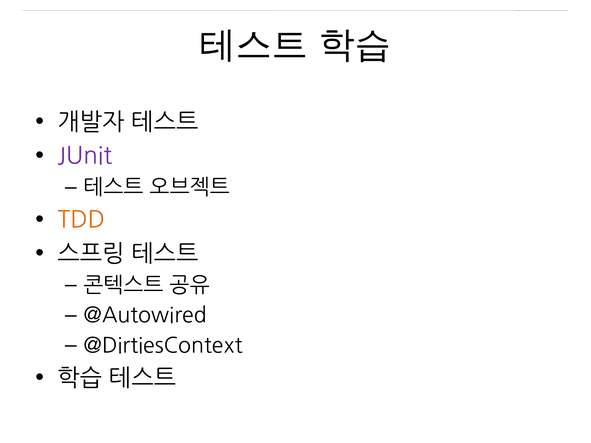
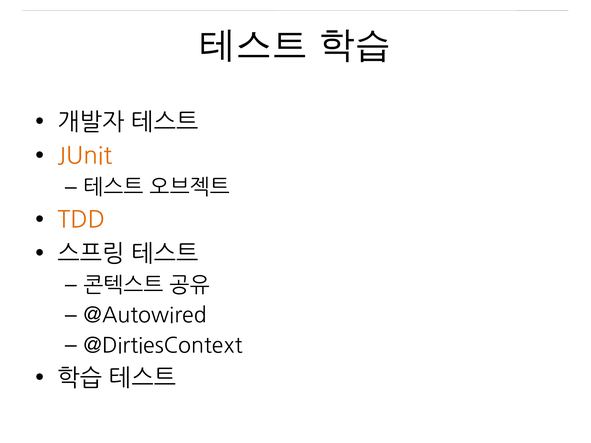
JUnit colour: purple -> orange (85, 156)
